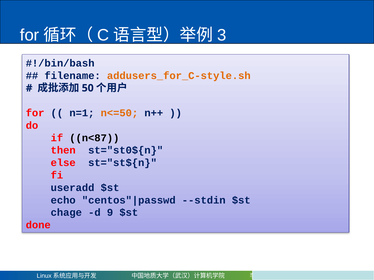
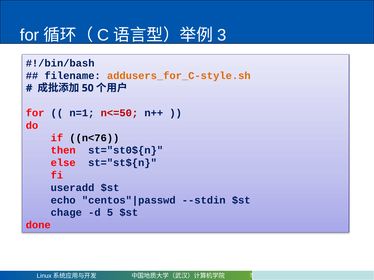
n<=50 colour: orange -> red (119, 113)
n<87: n<87 -> n<76 (94, 138)
9: 9 -> 5 (110, 213)
